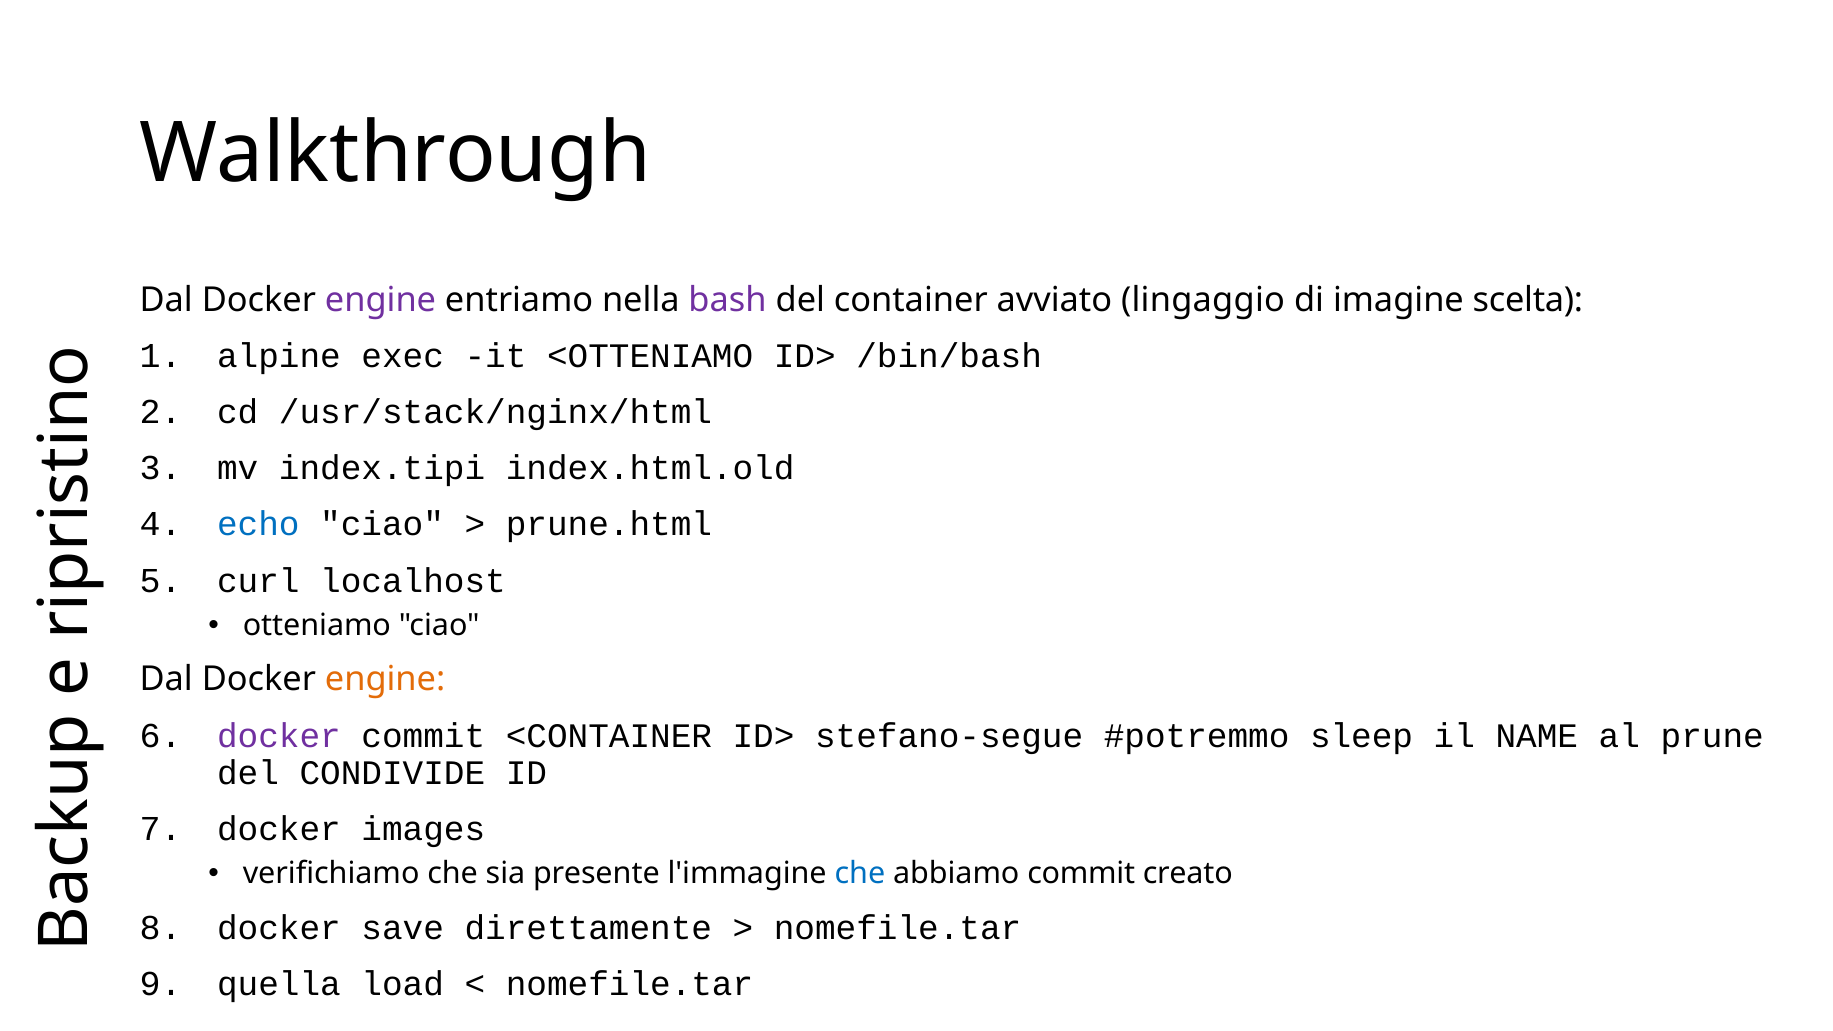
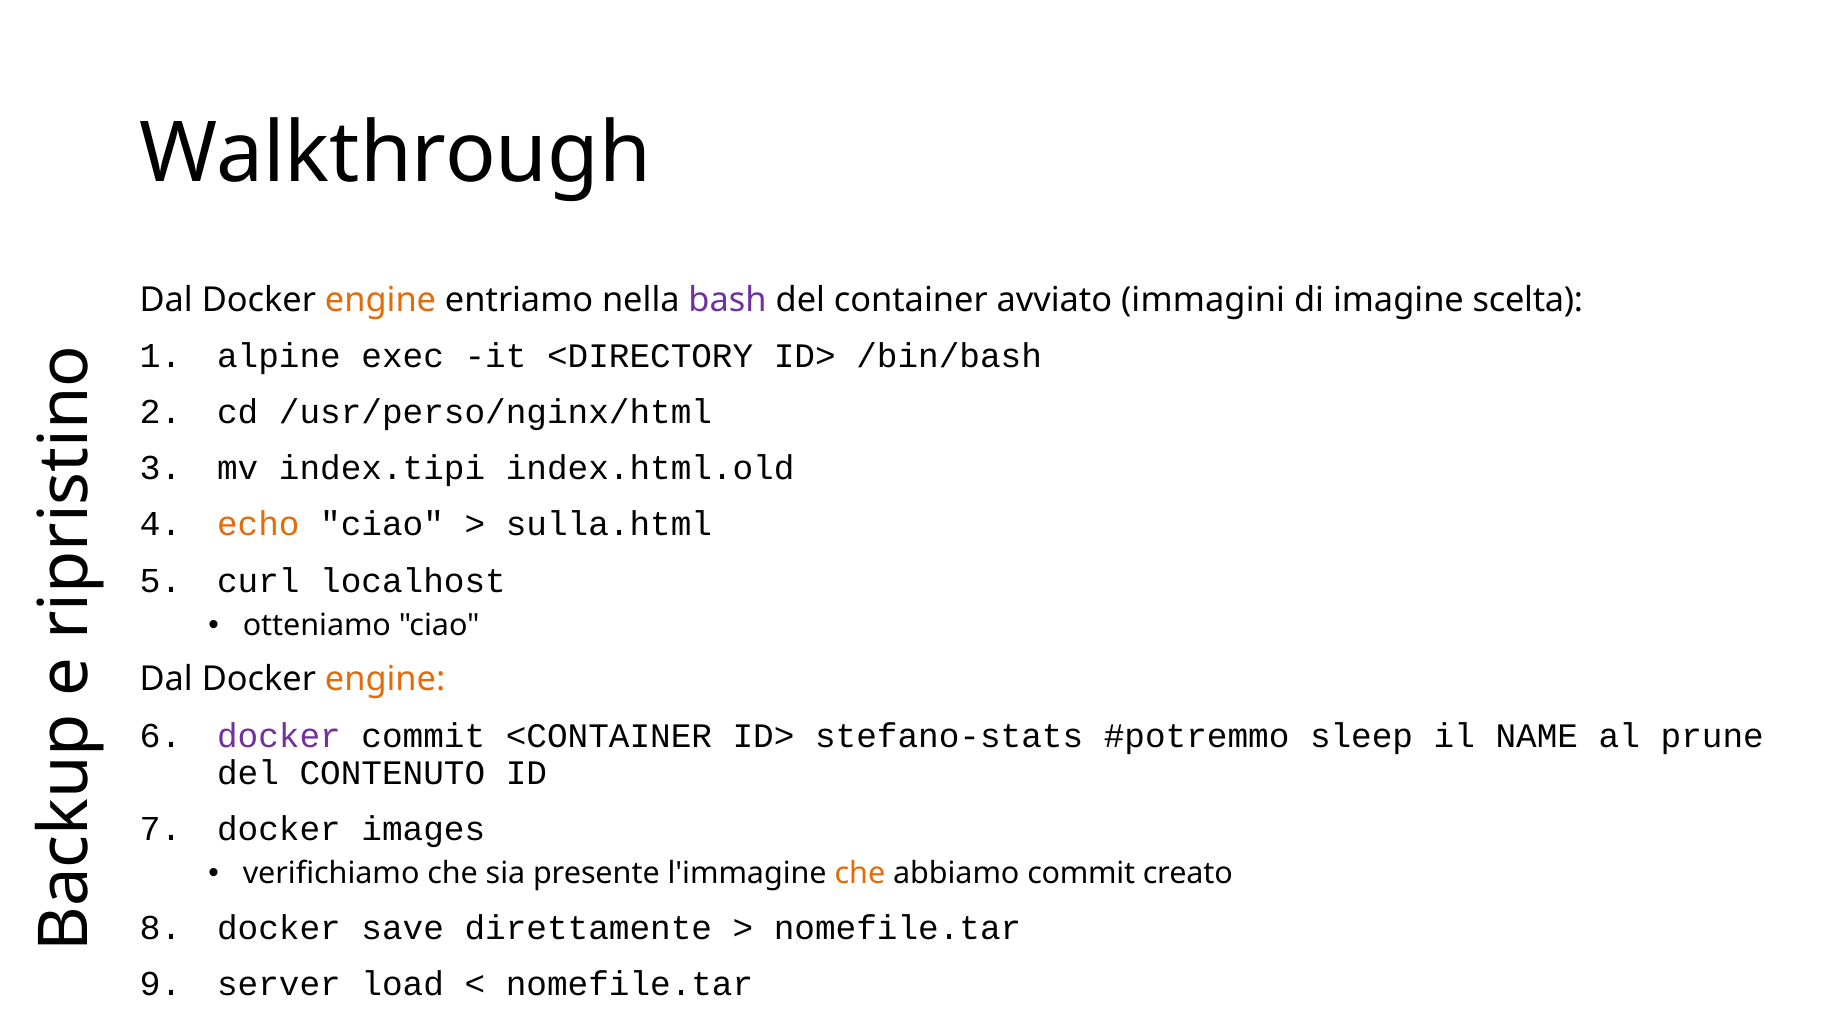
engine colour: purple -> orange (381, 300)
lingaggio: lingaggio -> immagini (1203, 300)
<OTTENIAMO: <OTTENIAMO -> <DIRECTORY (650, 356)
/usr/stack/nginx/html: /usr/stack/nginx/html -> /usr/perso/nginx/html (495, 412)
echo colour: blue -> orange (258, 525)
prune.html: prune.html -> sulla.html (609, 525)
stefano-segue: stefano-segue -> stefano-stats (949, 736)
CONDIVIDE: CONDIVIDE -> CONTENUTO (392, 773)
che colour: blue -> orange (860, 874)
quella: quella -> server (279, 984)
